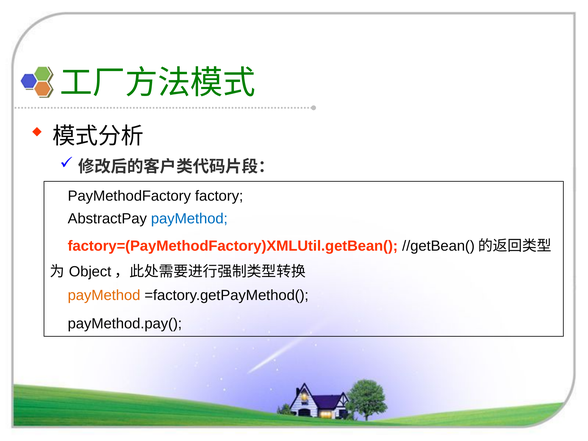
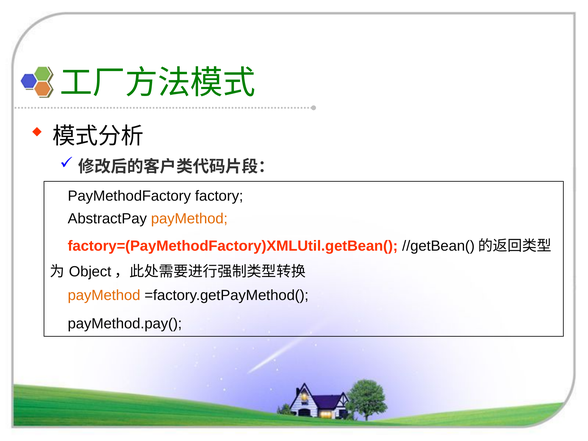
payMethod colour: blue -> orange (189, 219)
